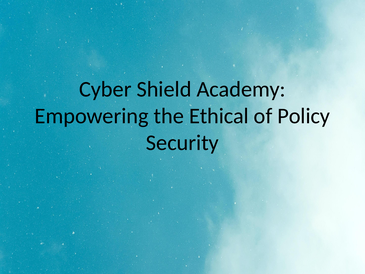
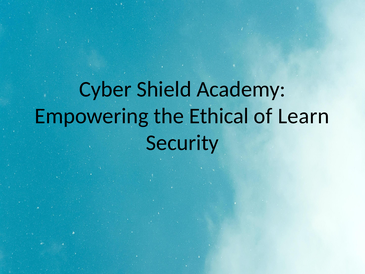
Policy: Policy -> Learn (304, 116)
